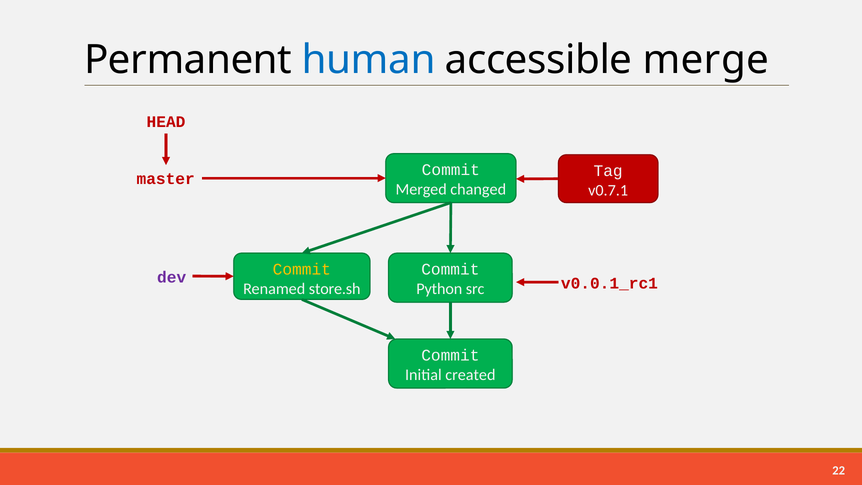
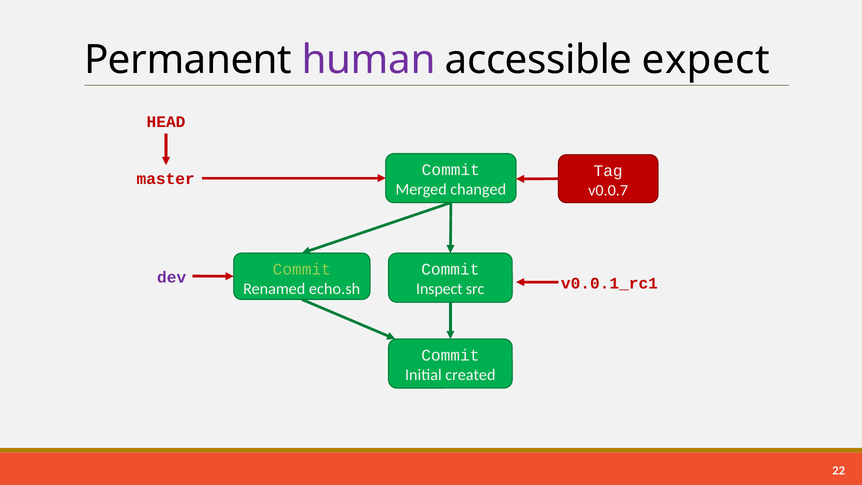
human colour: blue -> purple (369, 60)
merge: merge -> expect (706, 60)
v0.7.1: v0.7.1 -> v0.0.7 (608, 190)
Commit colour: yellow -> light green (302, 269)
store.sh: store.sh -> echo.sh (335, 289)
Python: Python -> Inspect (439, 289)
